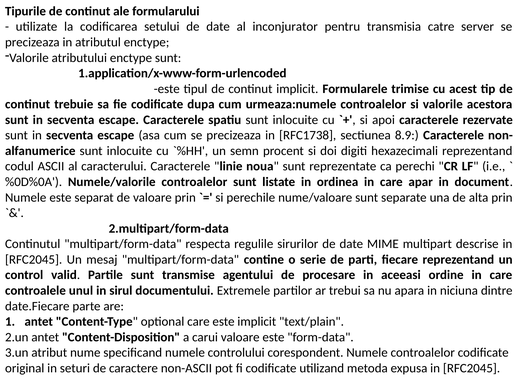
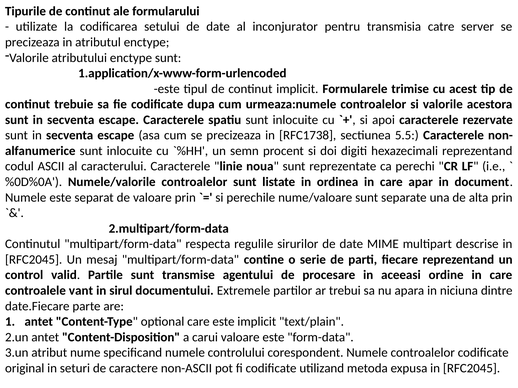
8.9: 8.9 -> 5.5 (407, 136)
unul: unul -> vant (81, 291)
